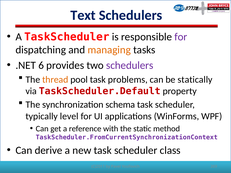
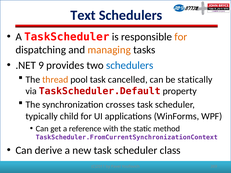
for colour: purple -> orange (181, 37)
6: 6 -> 9 (41, 65)
schedulers colour: purple -> blue (130, 65)
problems: problems -> cancelled (128, 80)
schema: schema -> crosses (120, 105)
level: level -> child (69, 116)
